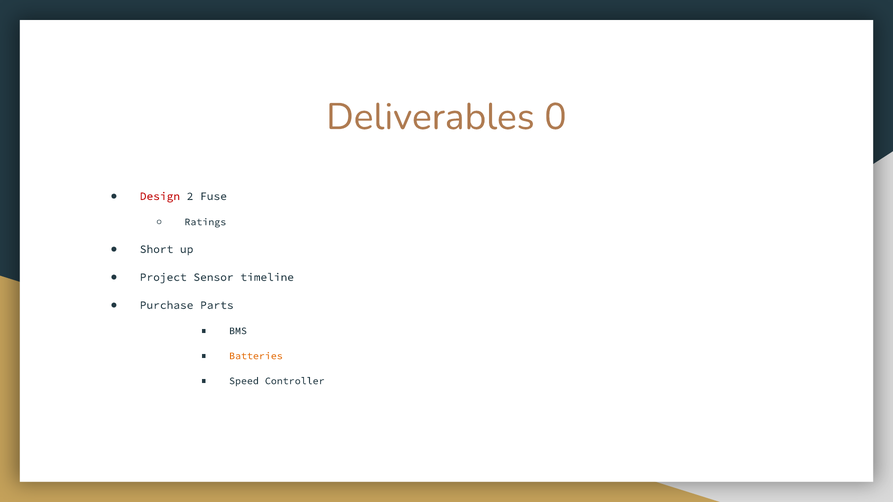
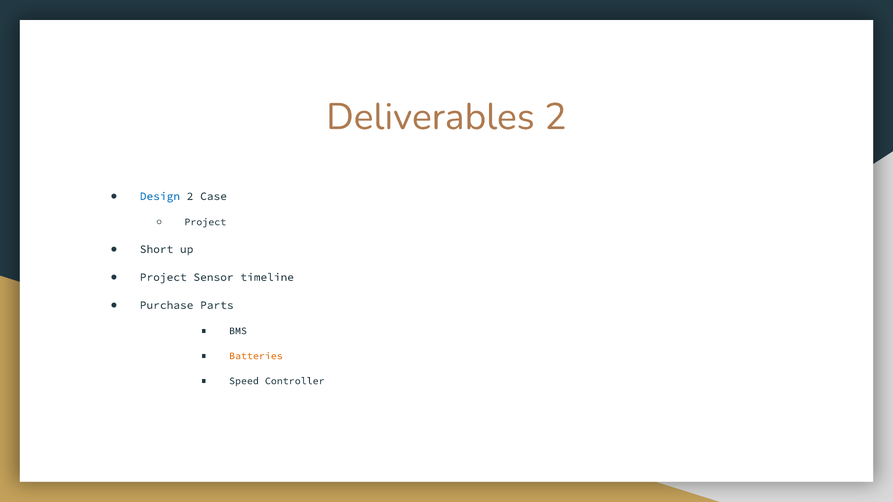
Deliverables 0: 0 -> 2 (555, 117)
Design colour: red -> blue (160, 196)
Fuse: Fuse -> Case (214, 196)
Ratings: Ratings -> Project (205, 222)
